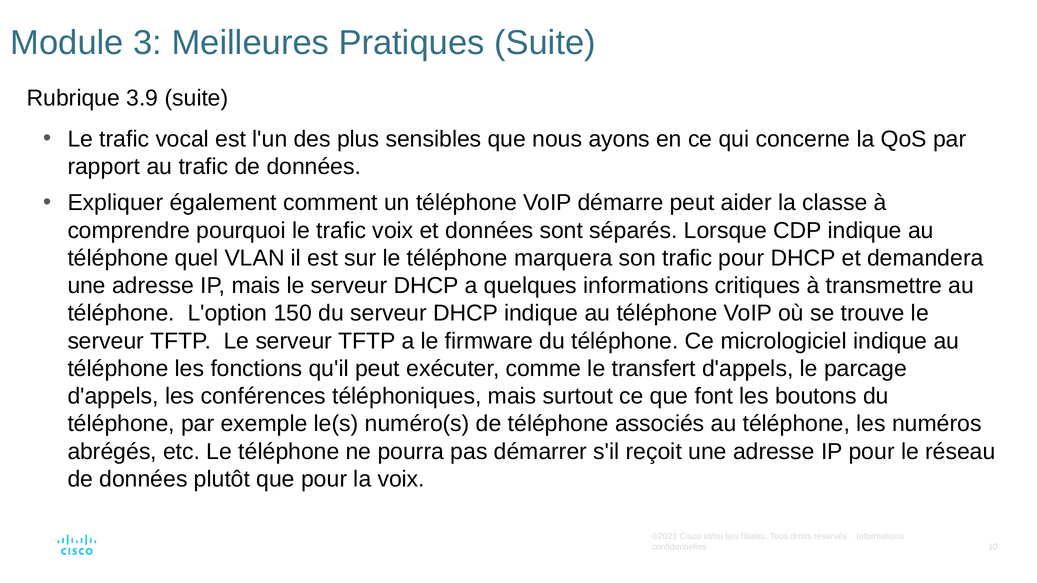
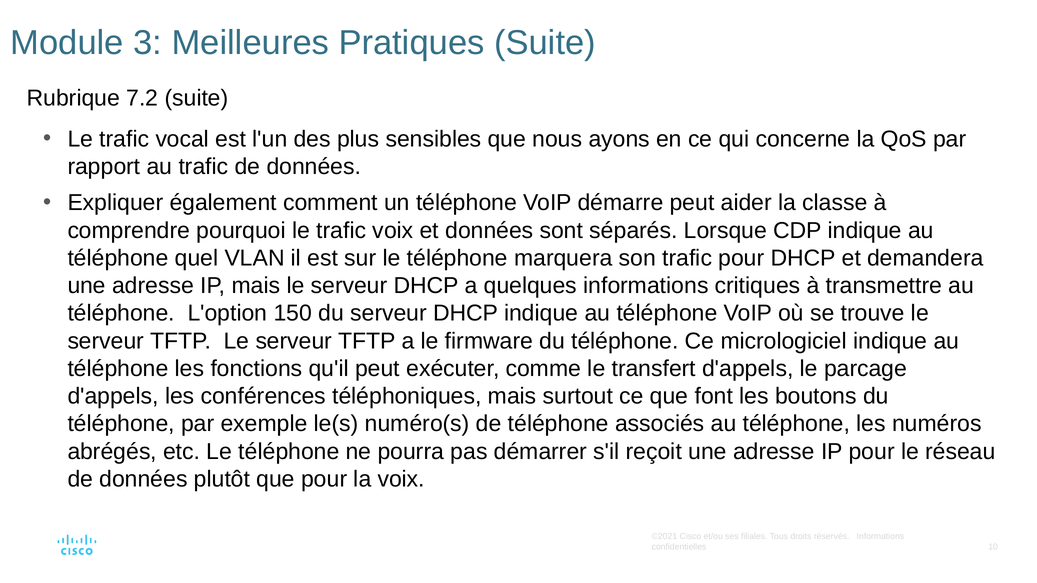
3.9: 3.9 -> 7.2 (142, 98)
